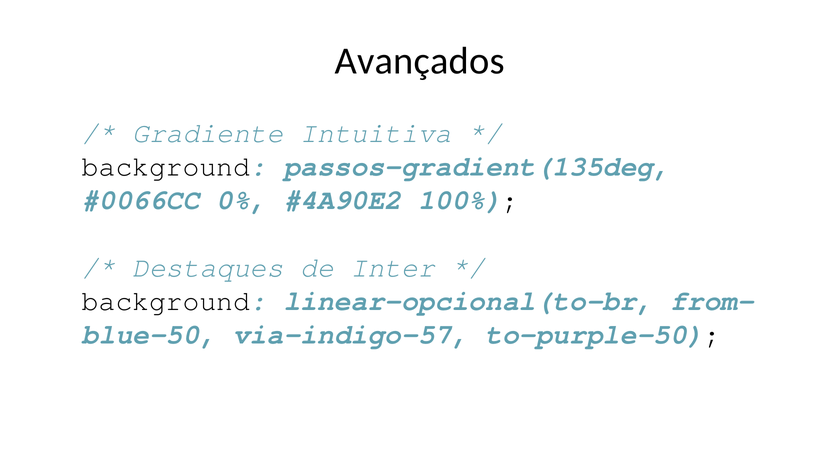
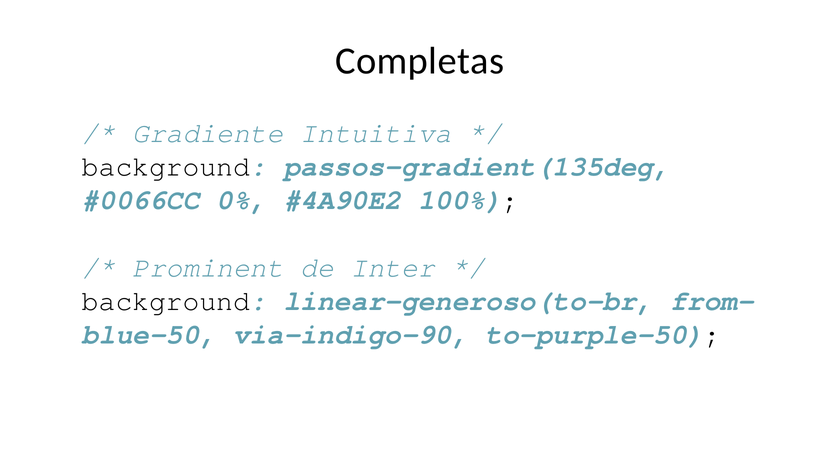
Avançados: Avançados -> Completas (420, 61)
Destaques: Destaques -> Prominent (208, 268)
linear-opcional(to-br: linear-opcional(to-br -> linear-generoso(to-br (468, 301)
via-indigo-57: via-indigo-57 -> via-indigo-90 (351, 335)
